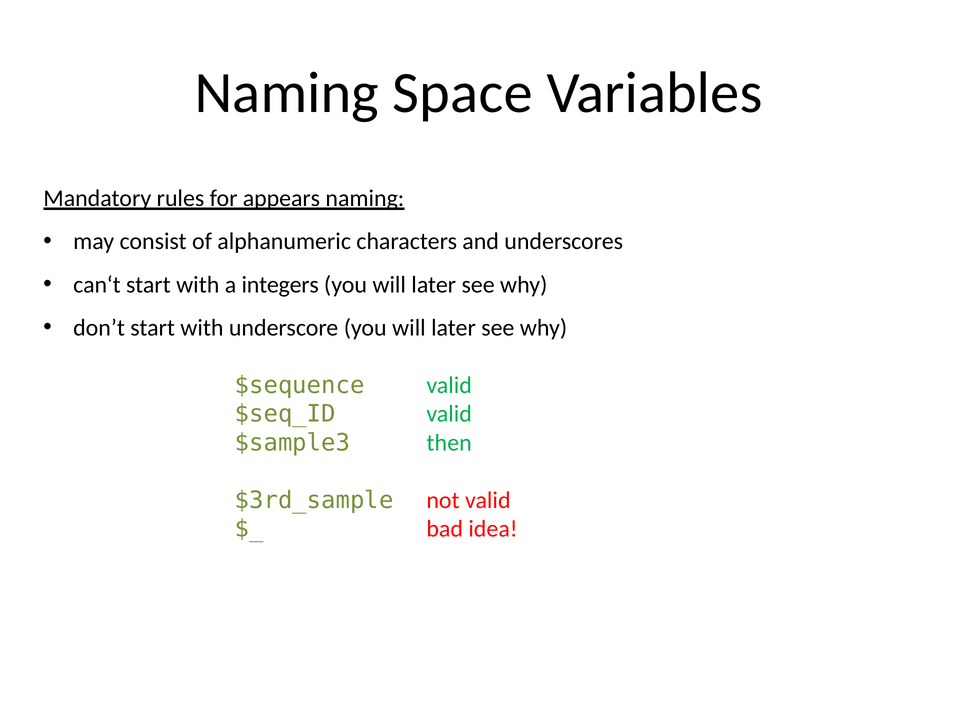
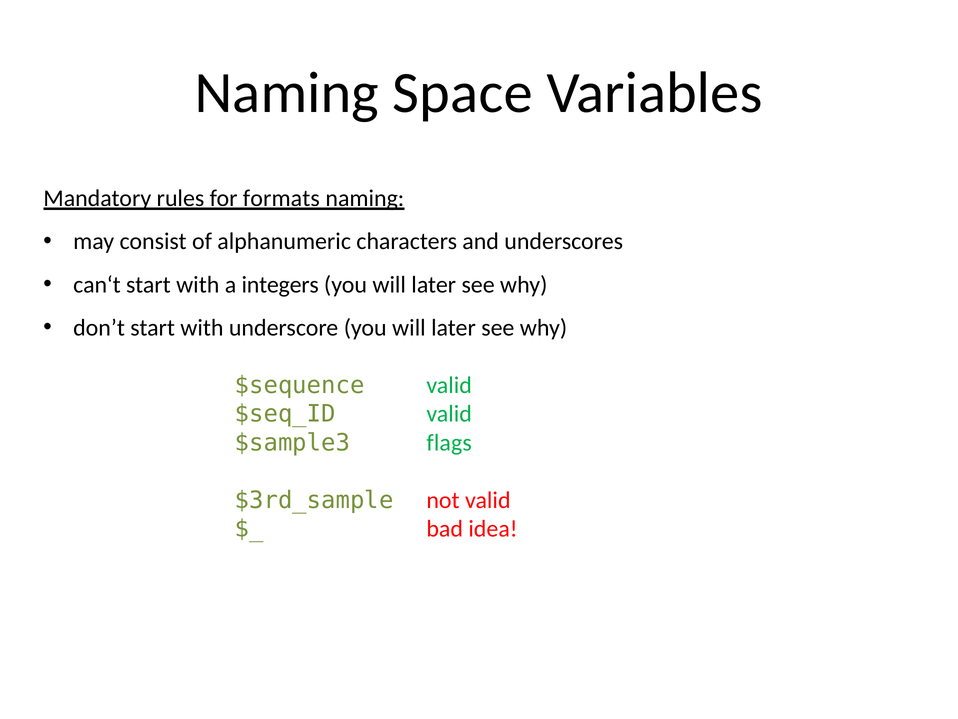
appears: appears -> formats (281, 198)
then: then -> flags (449, 442)
